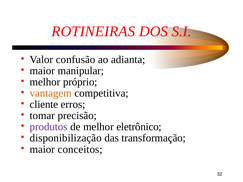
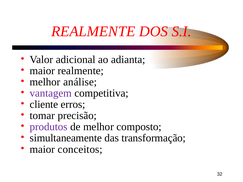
ROTINEIRAS: ROTINEIRAS -> REALMENTE (93, 31)
confusão: confusão -> adicional (76, 60)
maior manipular: manipular -> realmente (81, 71)
próprio: próprio -> análise (80, 82)
vantagem colour: orange -> purple (51, 93)
eletrônico: eletrônico -> composto (139, 127)
disponibilização: disponibilização -> simultaneamente (66, 138)
